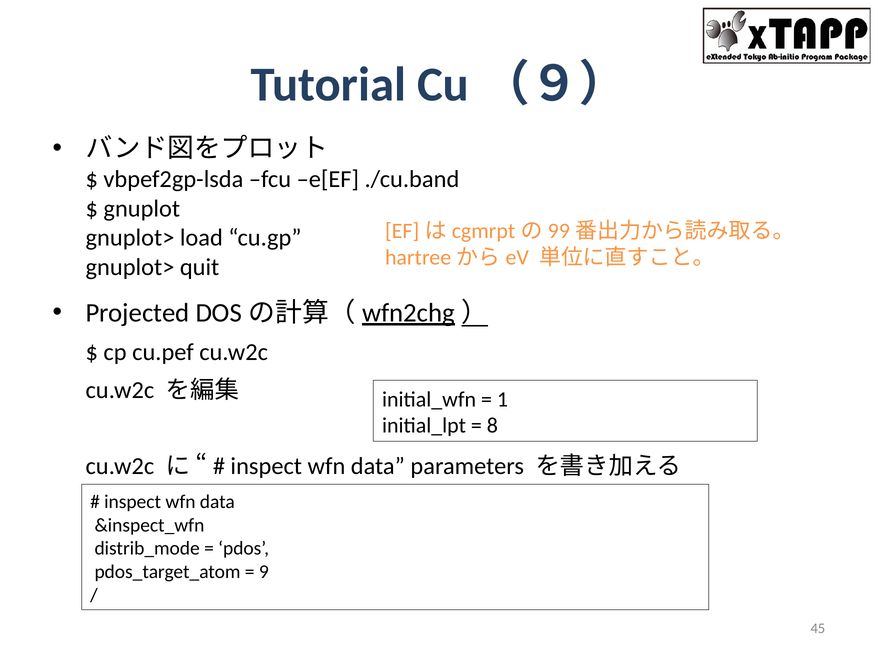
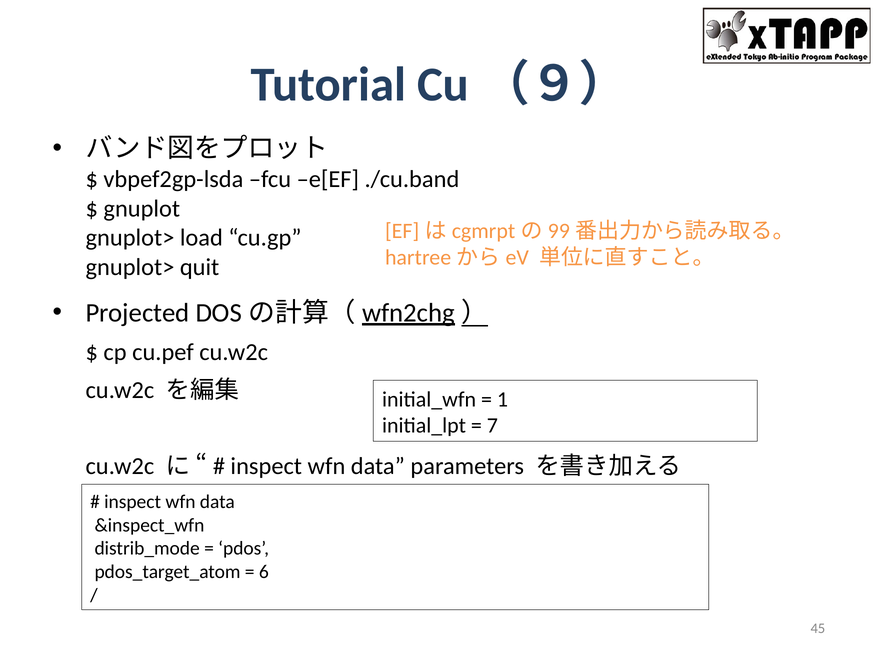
8: 8 -> 7 (492, 426)
9: 9 -> 6 (264, 572)
